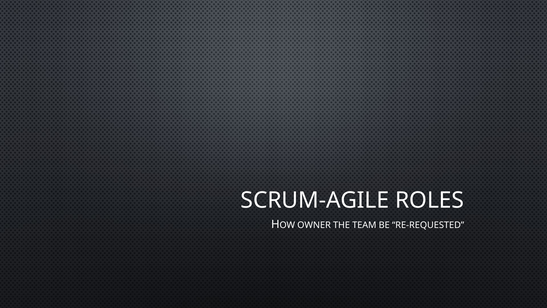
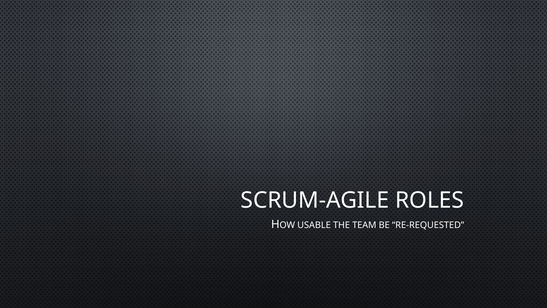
OWNER: OWNER -> USABLE (314, 225)
